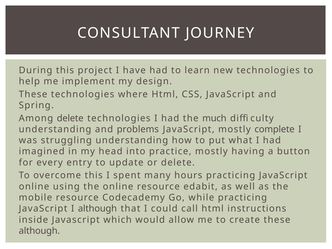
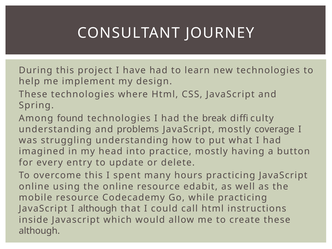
Among delete: delete -> found (70, 118)
much: much -> break (214, 118)
complete: complete -> coverage (274, 129)
